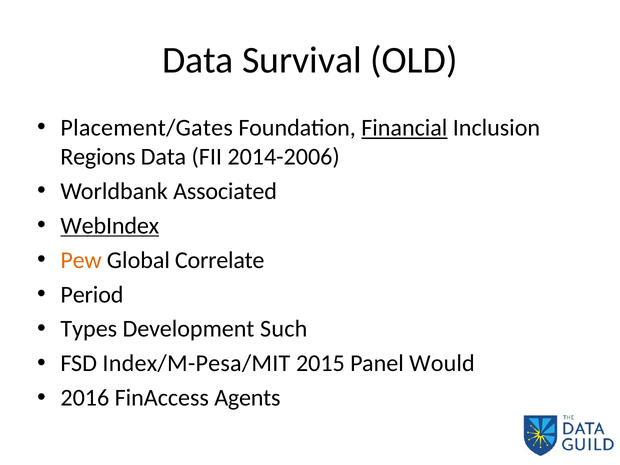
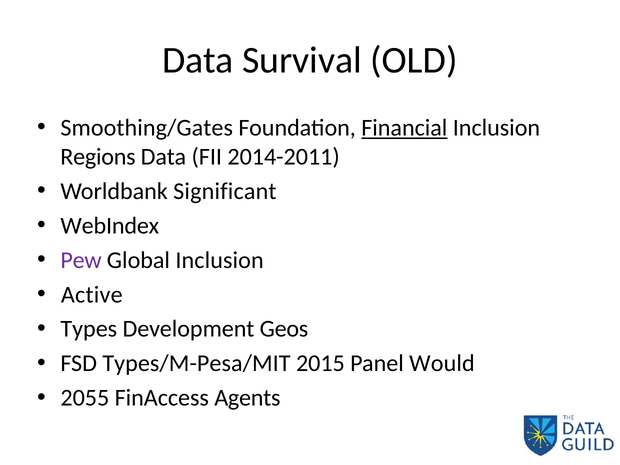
Placement/Gates: Placement/Gates -> Smoothing/Gates (147, 128)
2014-2006: 2014-2006 -> 2014-2011 (284, 157)
Associated: Associated -> Significant (225, 191)
WebIndex underline: present -> none (110, 226)
Pew colour: orange -> purple (81, 260)
Global Correlate: Correlate -> Inclusion (220, 260)
Period: Period -> Active (92, 295)
Such: Such -> Geos (284, 329)
Index/M-Pesa/MIT: Index/M-Pesa/MIT -> Types/M-Pesa/MIT (196, 364)
2016: 2016 -> 2055 (85, 398)
